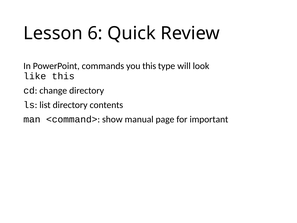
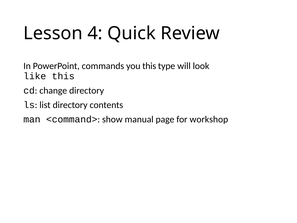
6: 6 -> 4 (95, 33)
important: important -> workshop (209, 119)
